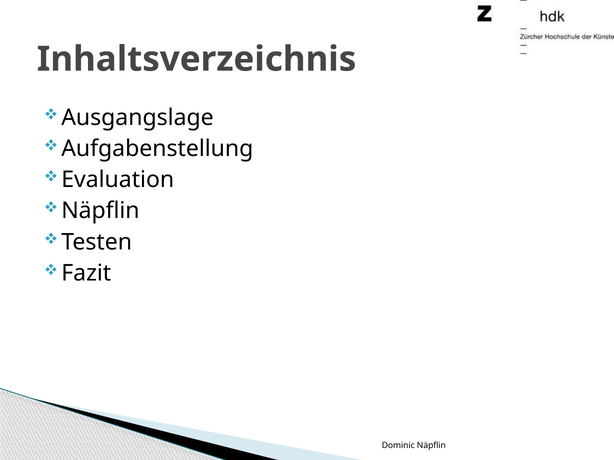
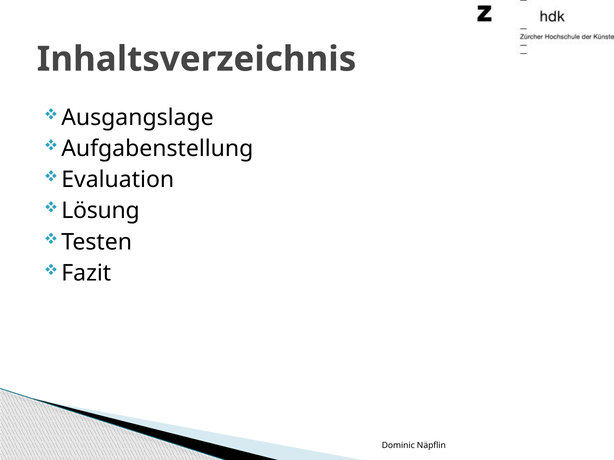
Näpflin: Näpflin -> Lösung (101, 211)
